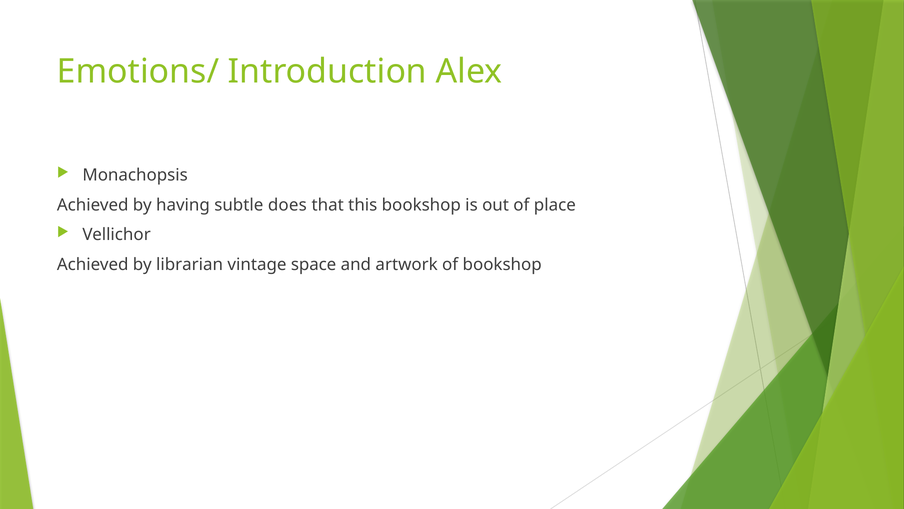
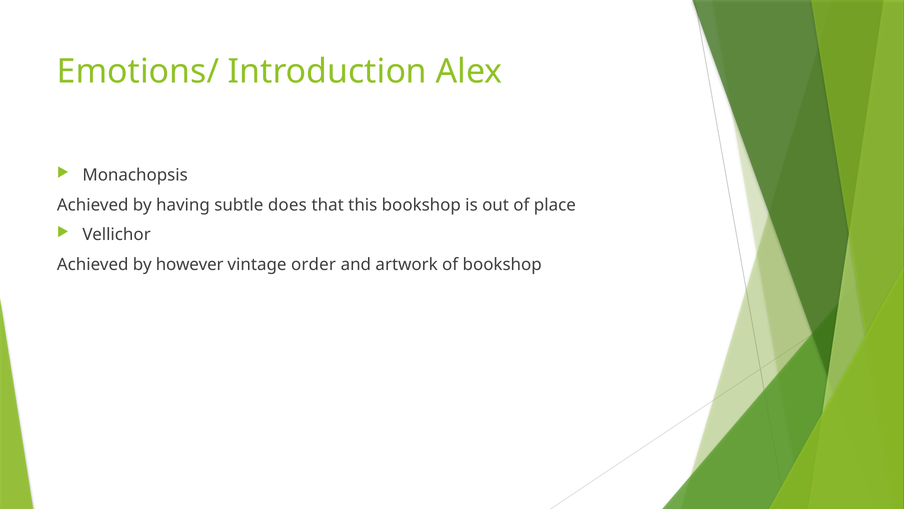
librarian: librarian -> however (190, 264)
space: space -> order (313, 264)
